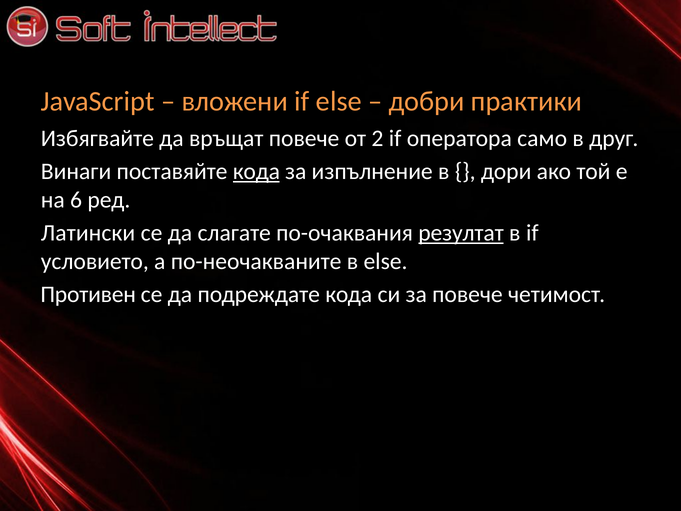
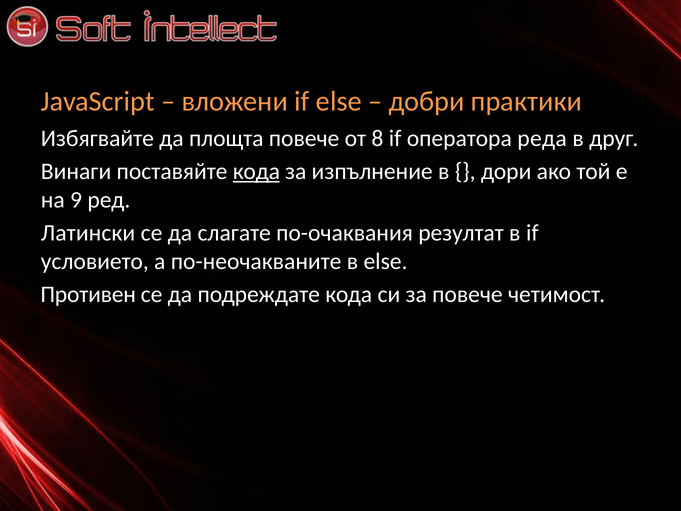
връщат: връщат -> площта (226, 138)
2: 2 -> 8 (377, 138)
само: само -> реда (542, 138)
6: 6 -> 9 (76, 200)
резултат underline: present -> none (461, 233)
